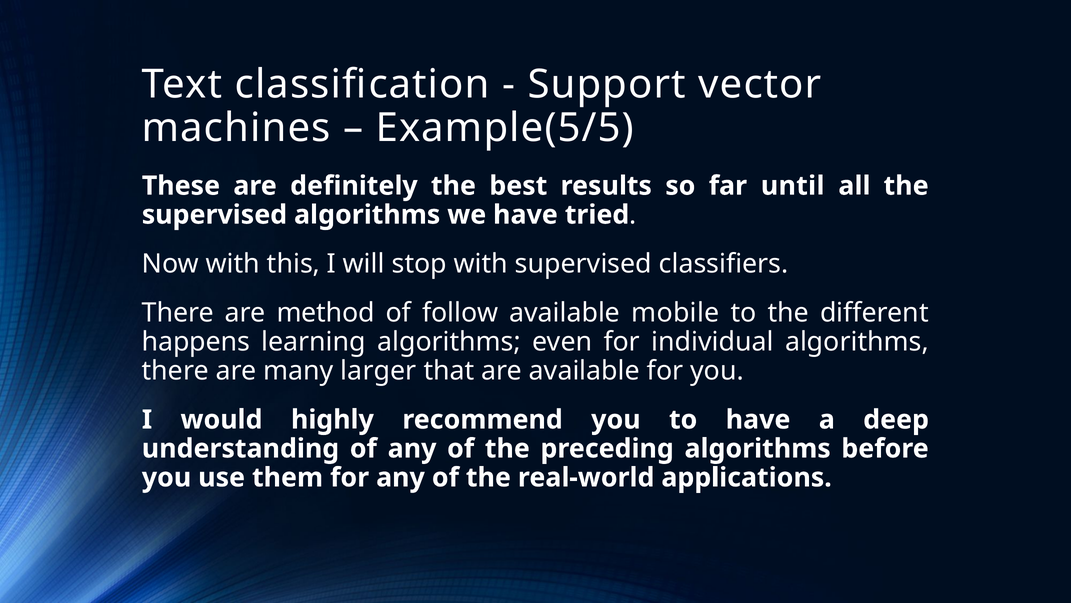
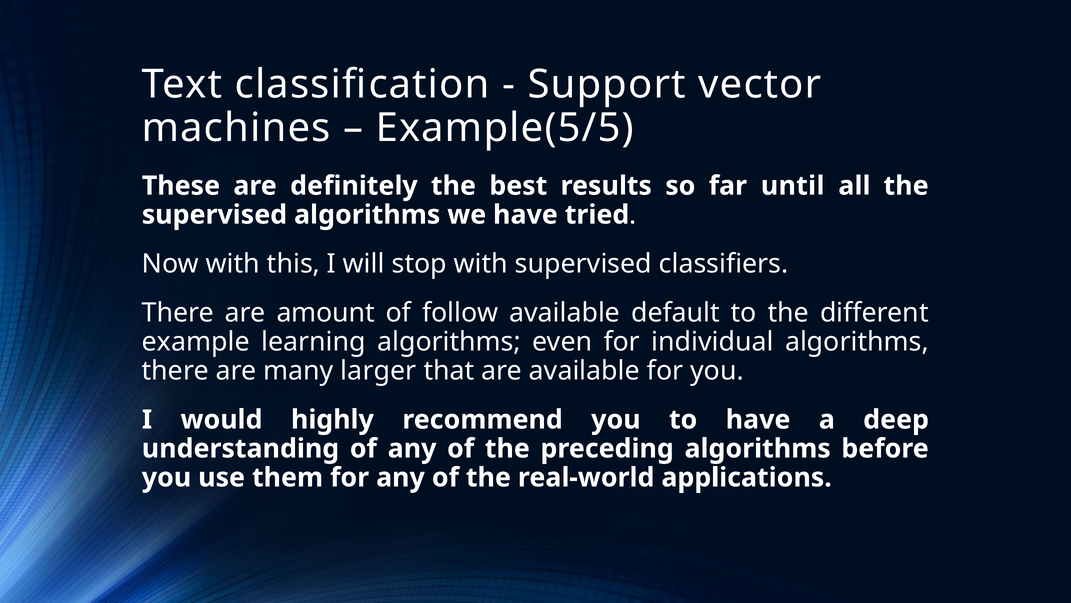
method: method -> amount (326, 313)
mobile: mobile -> default (676, 313)
happens: happens -> example (196, 342)
